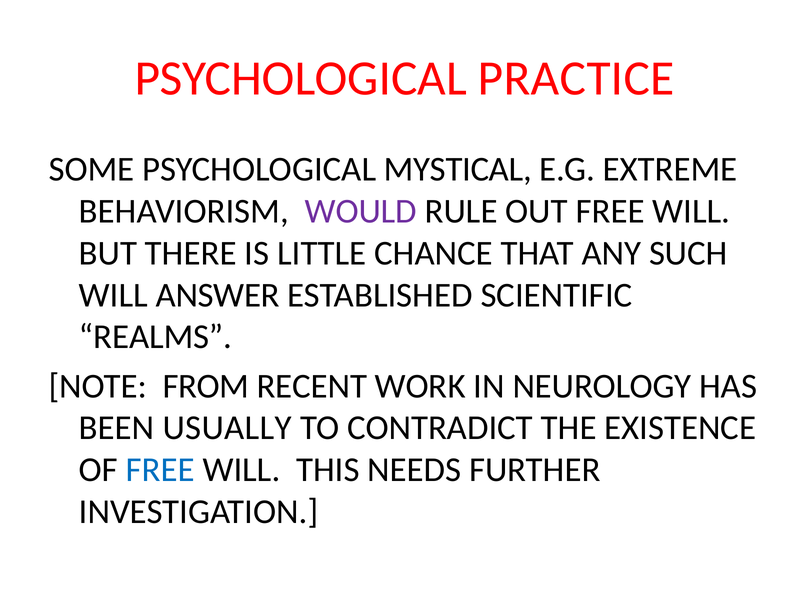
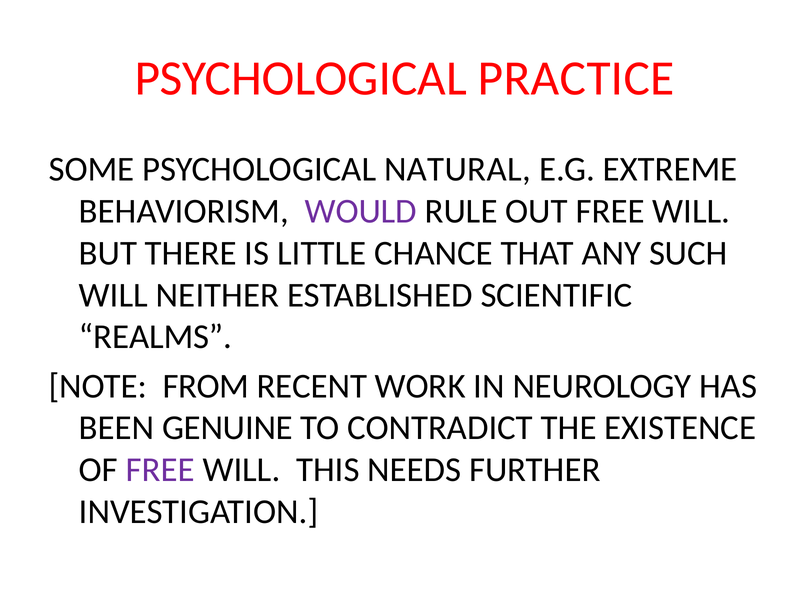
MYSTICAL: MYSTICAL -> NATURAL (457, 169)
ANSWER: ANSWER -> NEITHER (218, 295)
USUALLY: USUALLY -> GENUINE (228, 428)
FREE colour: blue -> purple (160, 469)
